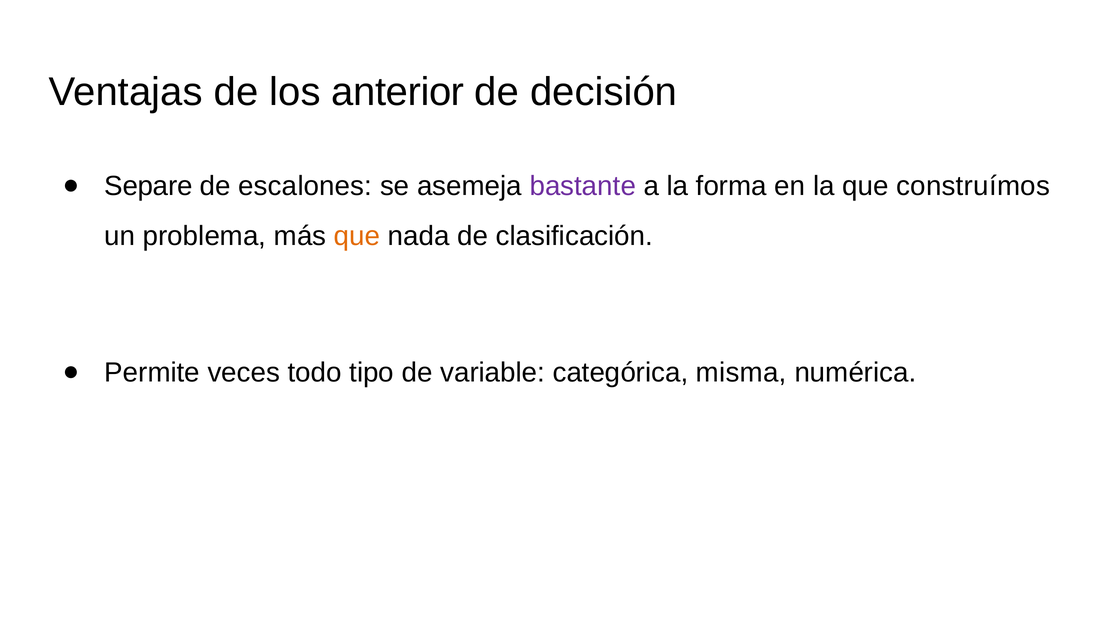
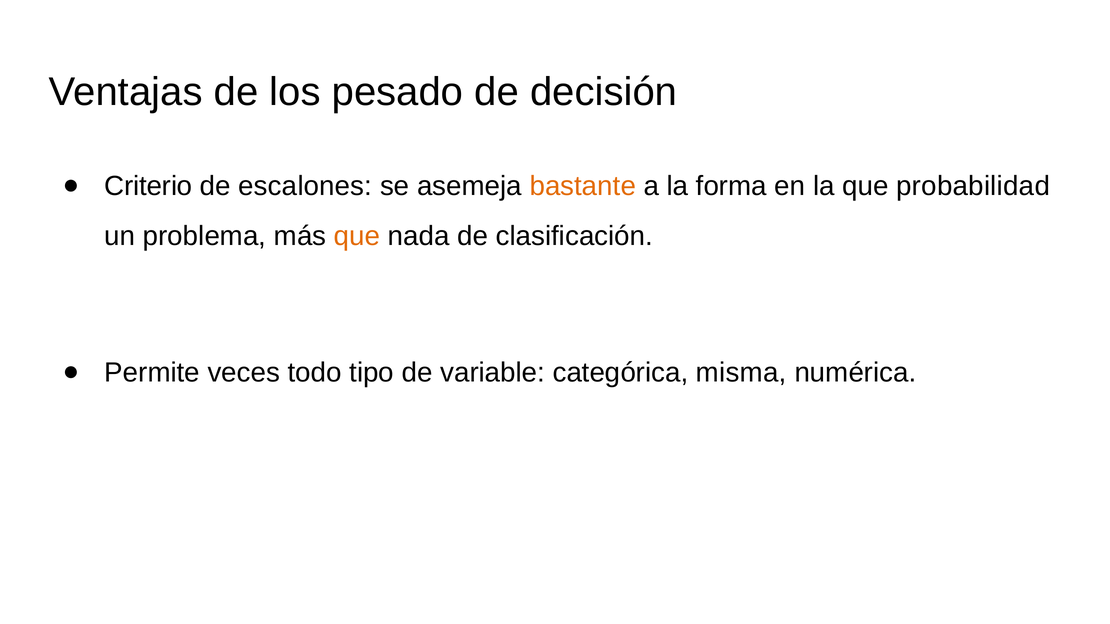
anterior: anterior -> pesado (398, 92)
Separe: Separe -> Criterio (148, 186)
bastante colour: purple -> orange (583, 186)
construímos: construímos -> probabilidad (973, 186)
